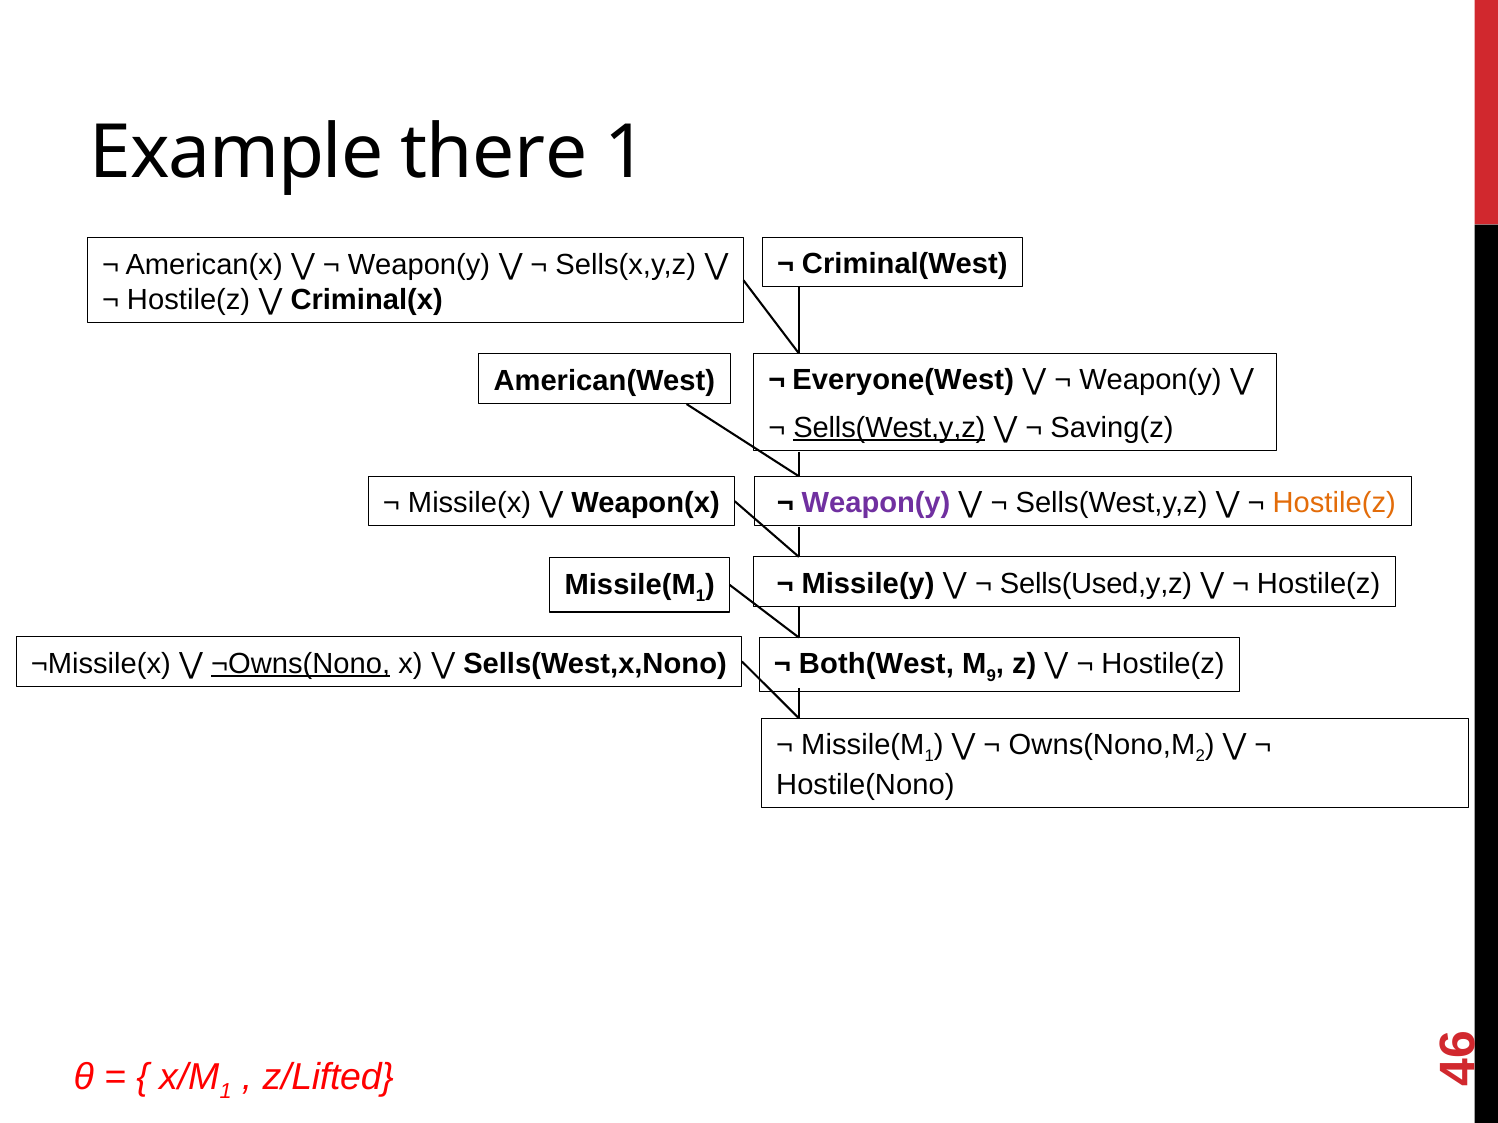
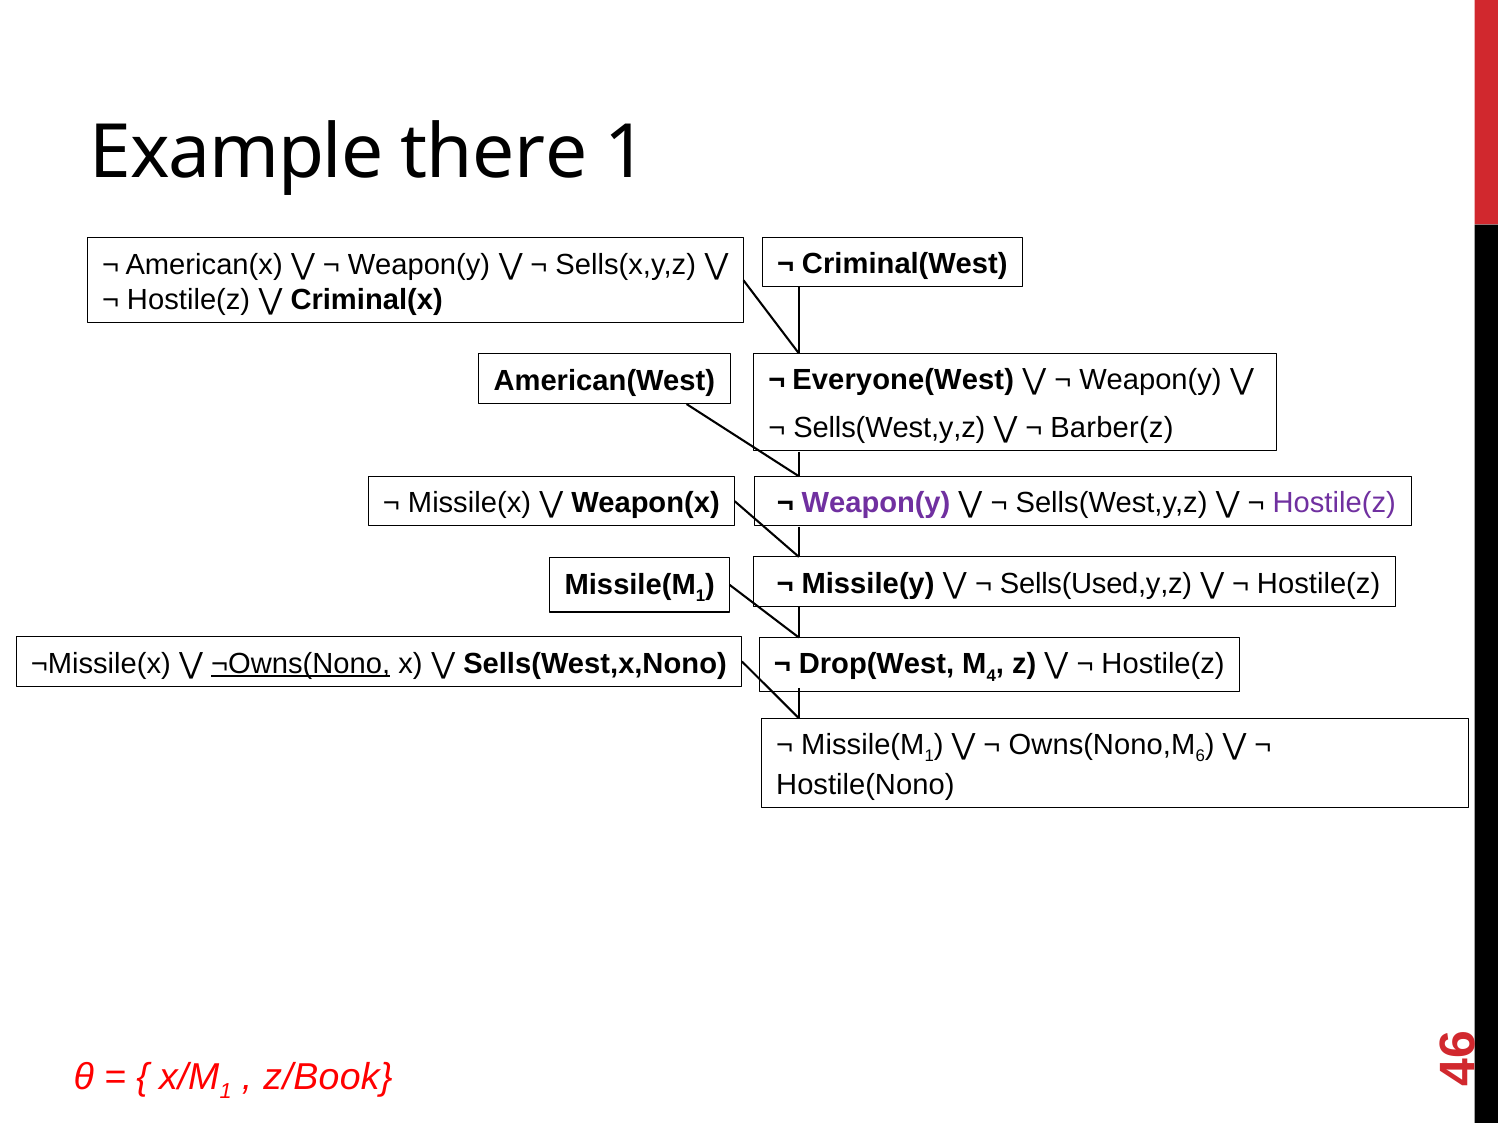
Sells(West,y,z underline: present -> none (889, 428)
Saving(z: Saving(z -> Barber(z (1112, 428)
Hostile(z colour: orange -> purple (1334, 503)
Both(West: Both(West -> Drop(West (876, 665)
9: 9 -> 4 (991, 676)
2: 2 -> 6 (1200, 757)
z/Lifted: z/Lifted -> z/Book (328, 1077)
